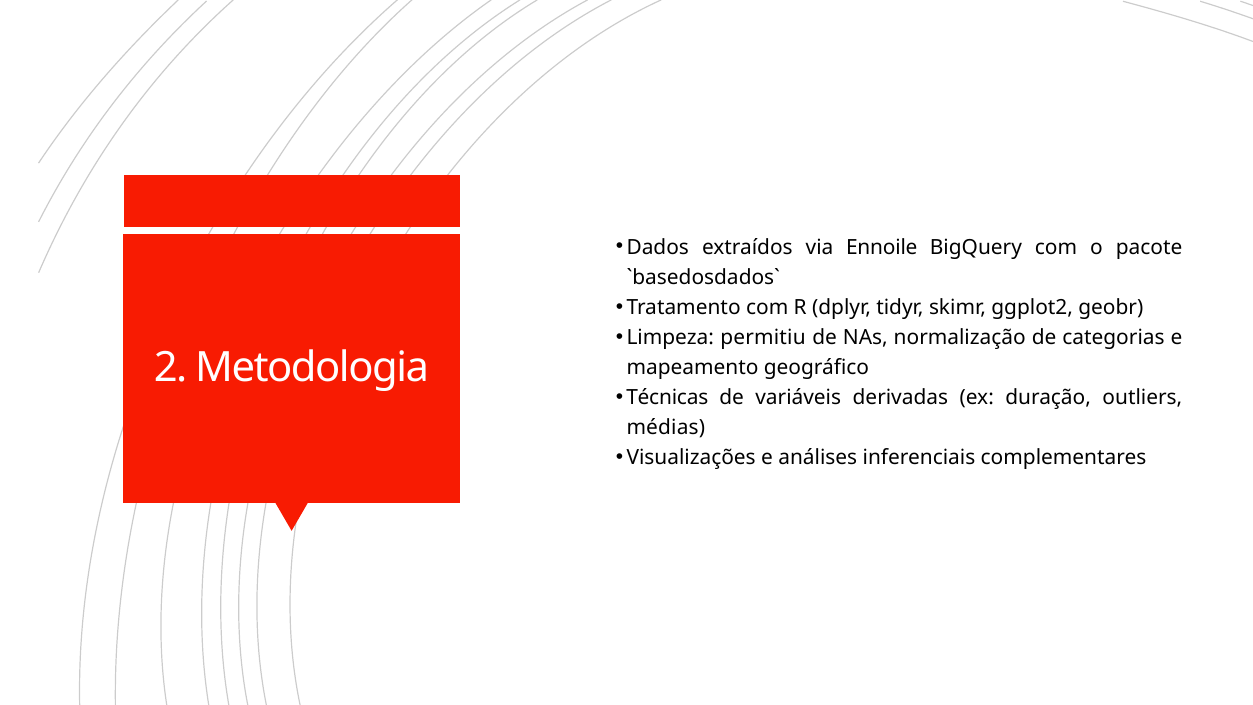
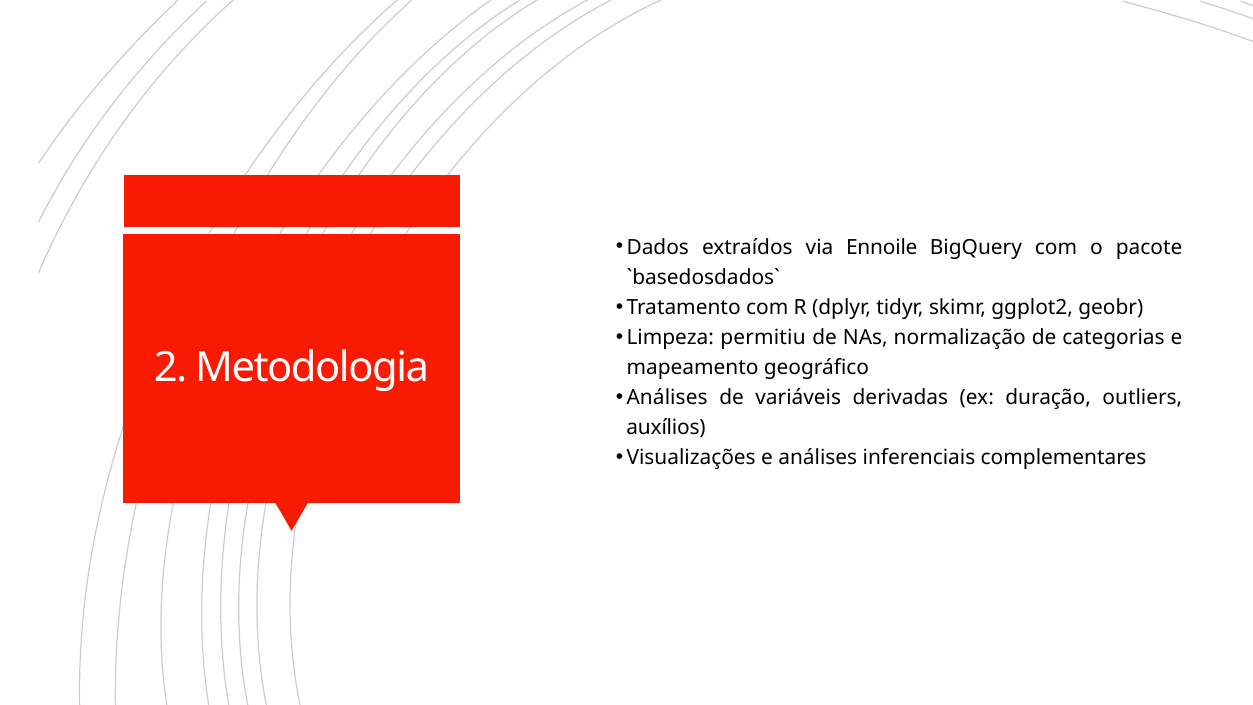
Técnicas: Técnicas -> Análises (667, 398)
médias: médias -> auxílios (666, 428)
